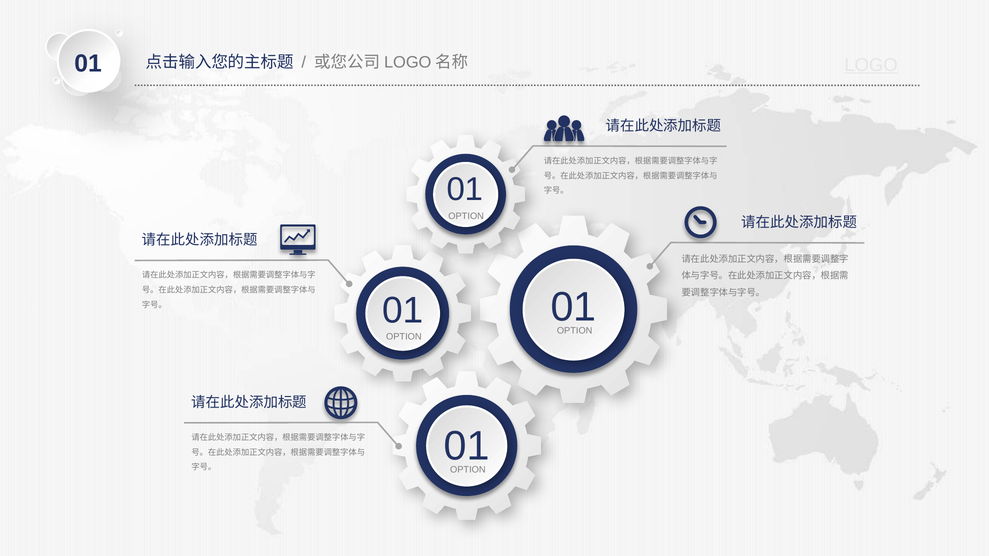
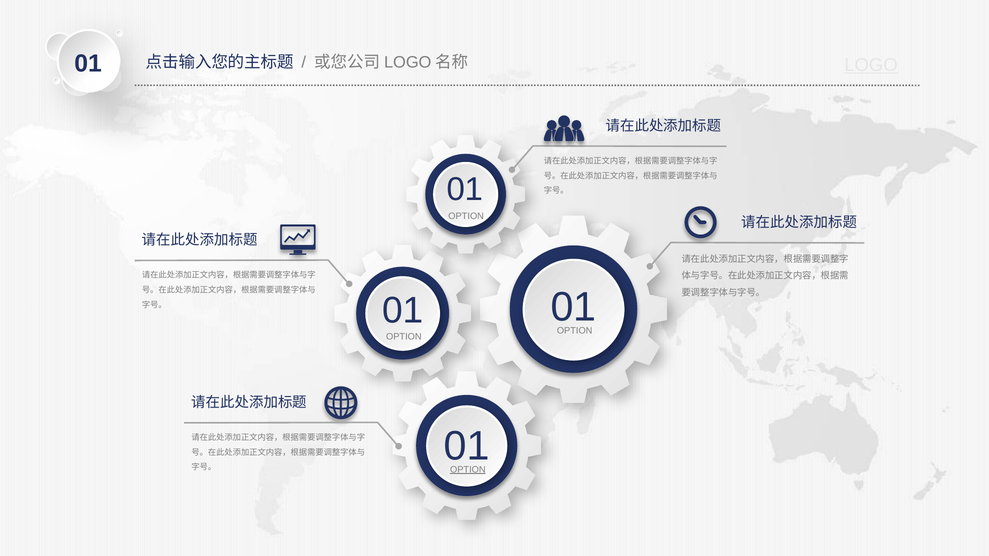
OPTION underline: none -> present (468, 470)
